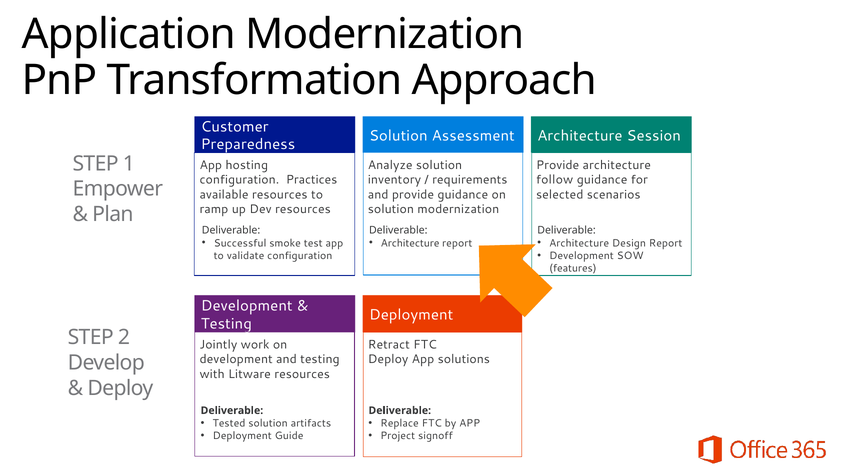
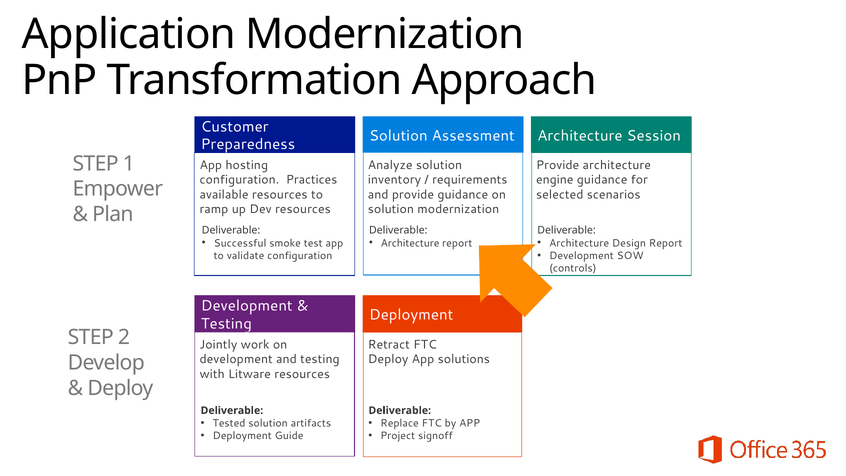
follow: follow -> engine (555, 180)
features: features -> controls (573, 268)
